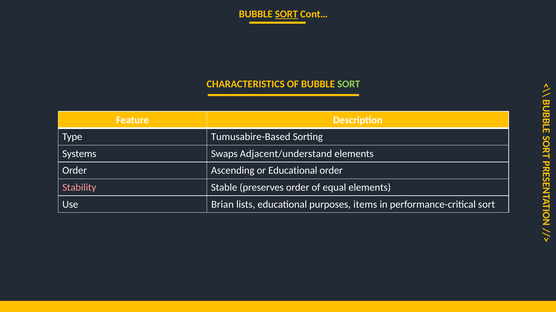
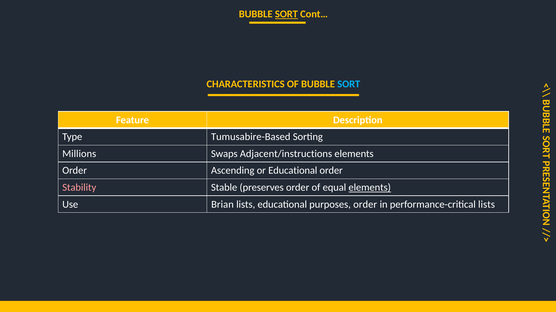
SORT colour: light green -> light blue (349, 84)
Systems: Systems -> Millions (79, 154)
Adjacent/understand: Adjacent/understand -> Adjacent/instructions (286, 154)
elements underline: none -> present (370, 188)
purposes items: items -> order (365, 205)
performance-critical sort: sort -> lists (487, 205)
